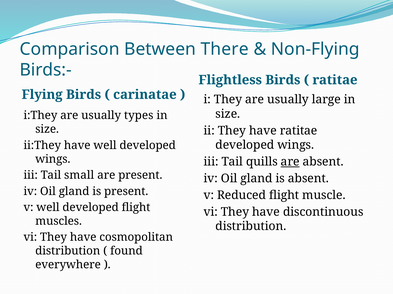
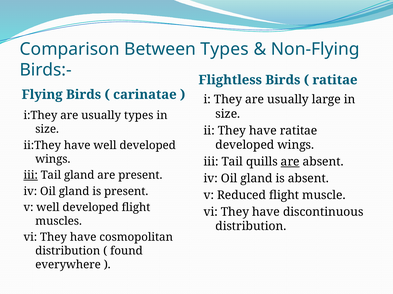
Between There: There -> Types (225, 49)
iii underline: none -> present (31, 176)
Tail small: small -> gland (79, 176)
